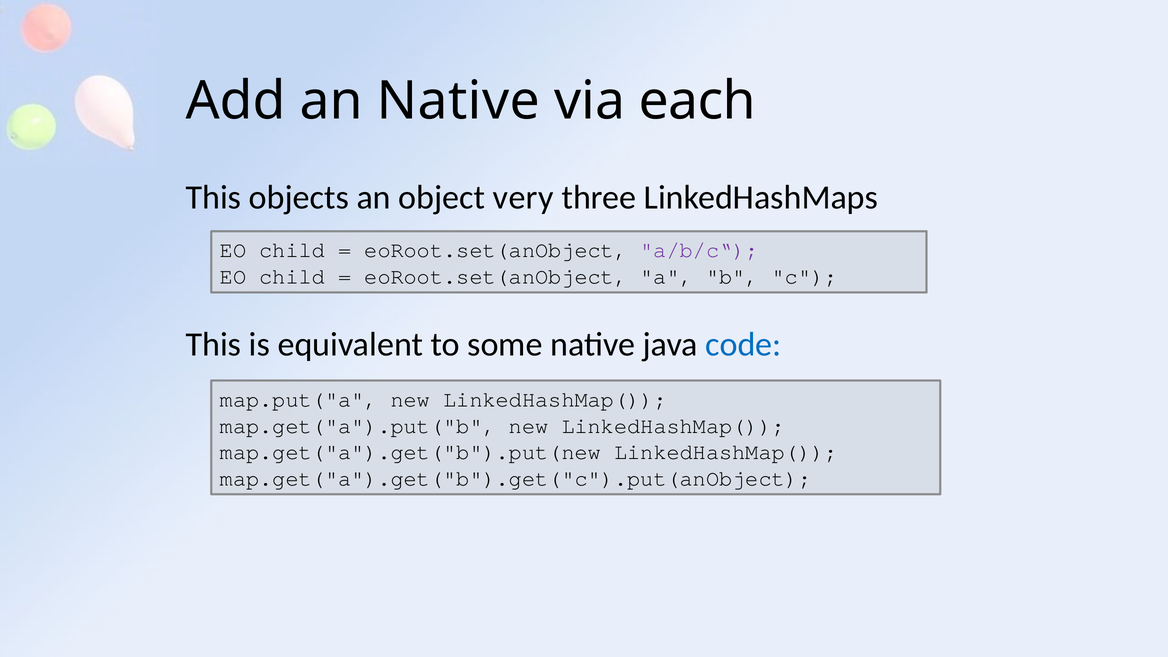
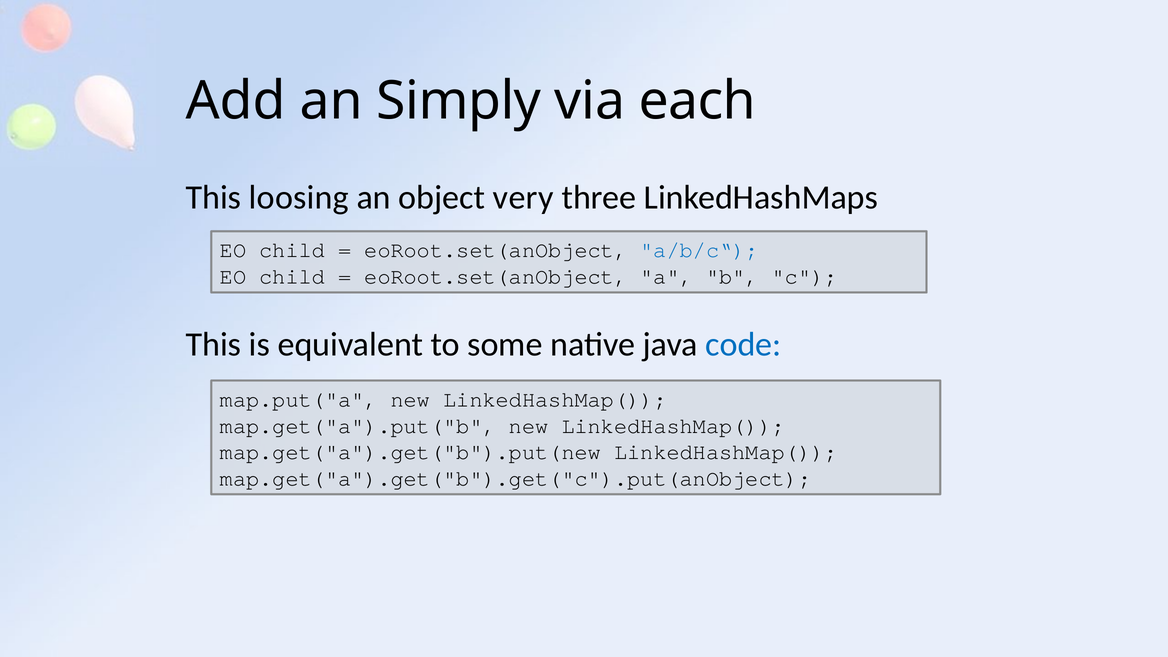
an Native: Native -> Simply (459, 101)
objects: objects -> loosing (299, 197)
a/b/c“ colour: purple -> blue (699, 250)
